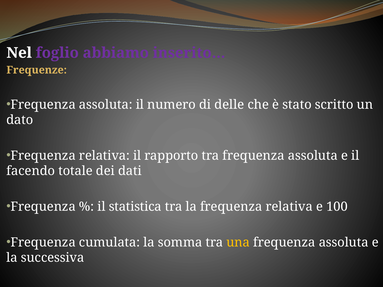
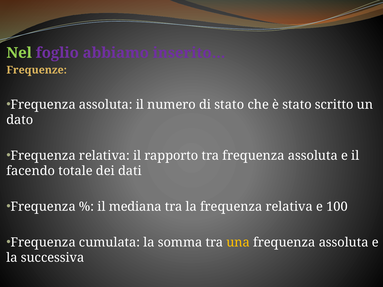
Nel colour: white -> light green (19, 53)
di delle: delle -> stato (229, 105)
statistica: statistica -> mediana (135, 207)
